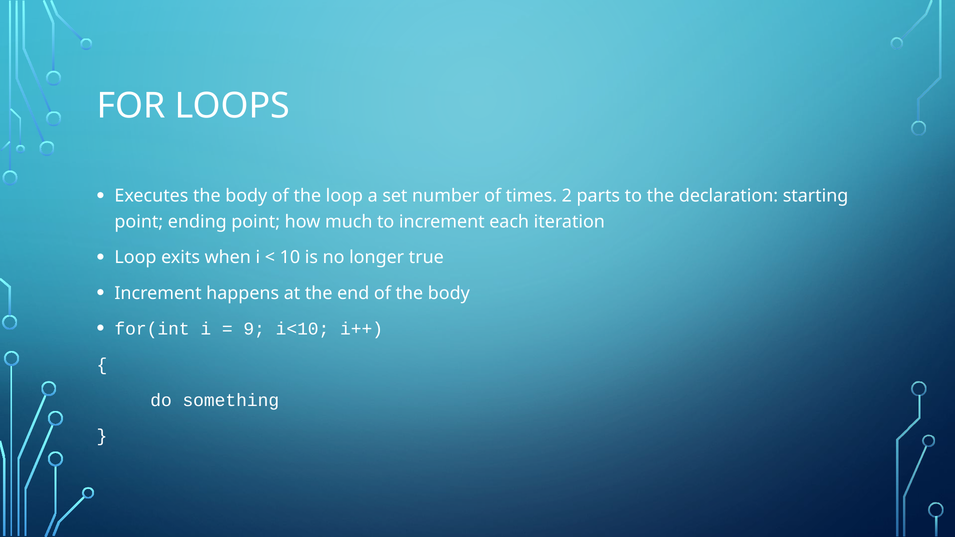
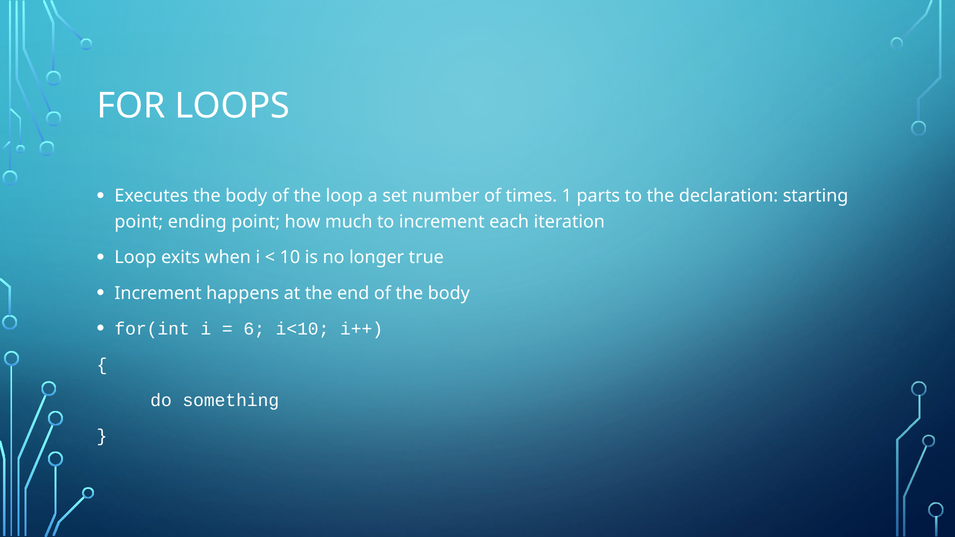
2: 2 -> 1 (567, 196)
9: 9 -> 6 (254, 329)
